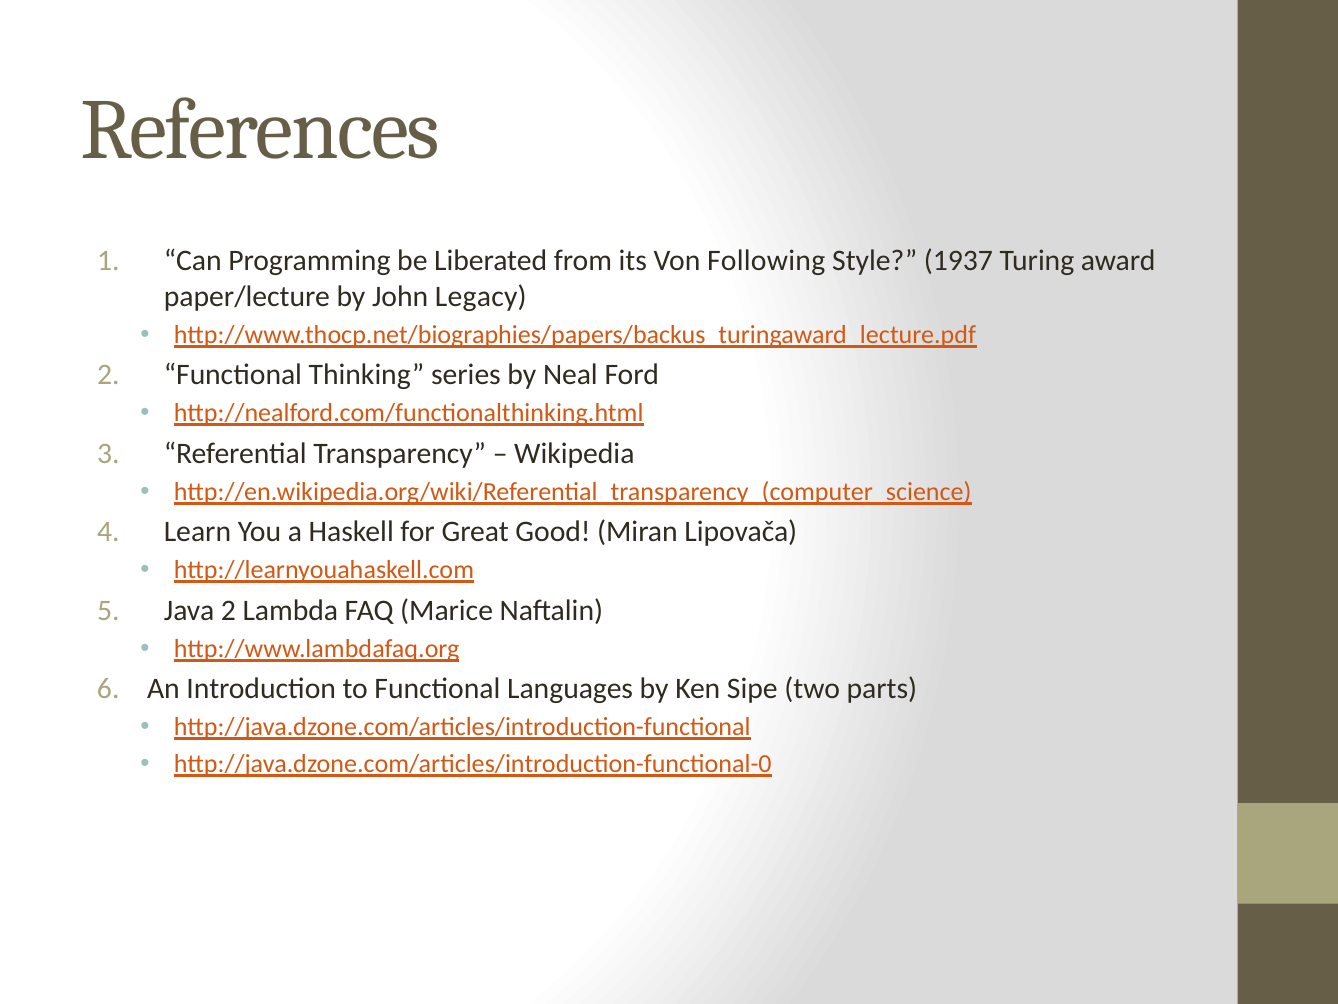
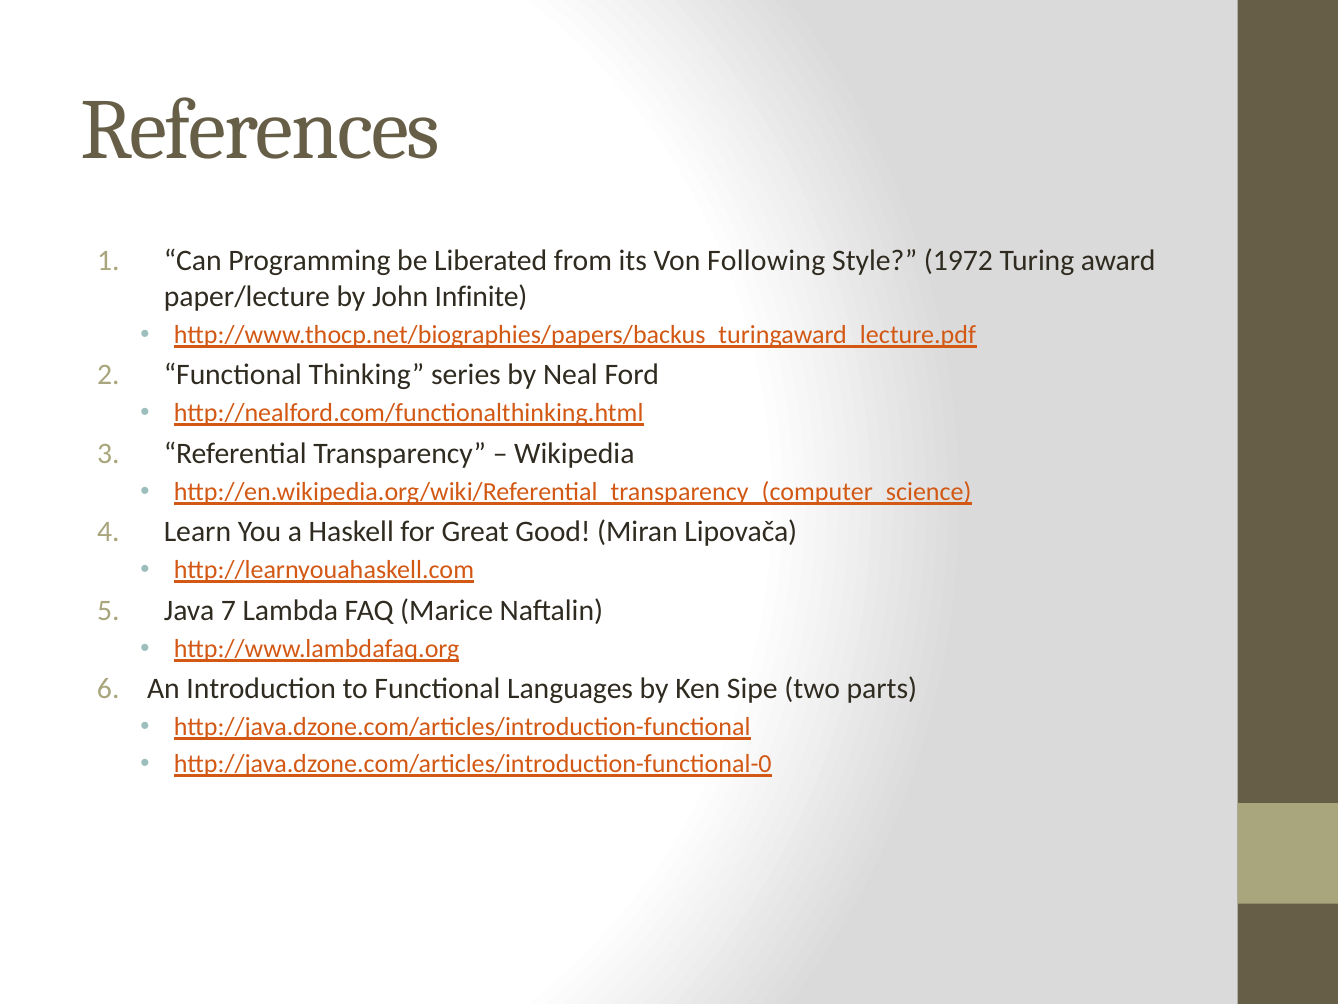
1937: 1937 -> 1972 (958, 261)
Legacy: Legacy -> Infinite (481, 296)
Java 2: 2 -> 7 (228, 610)
